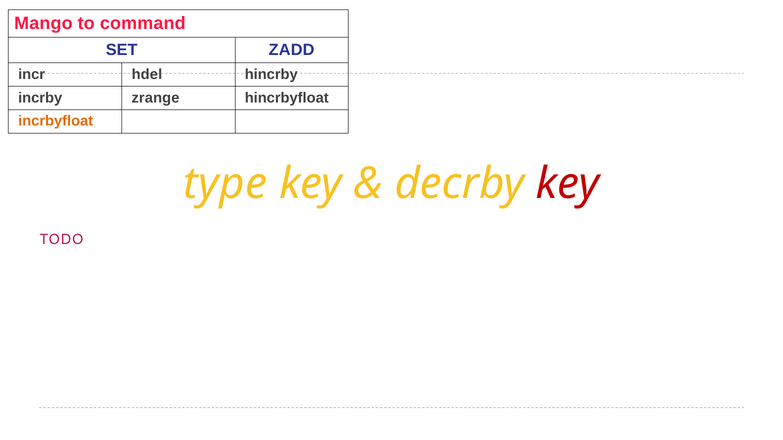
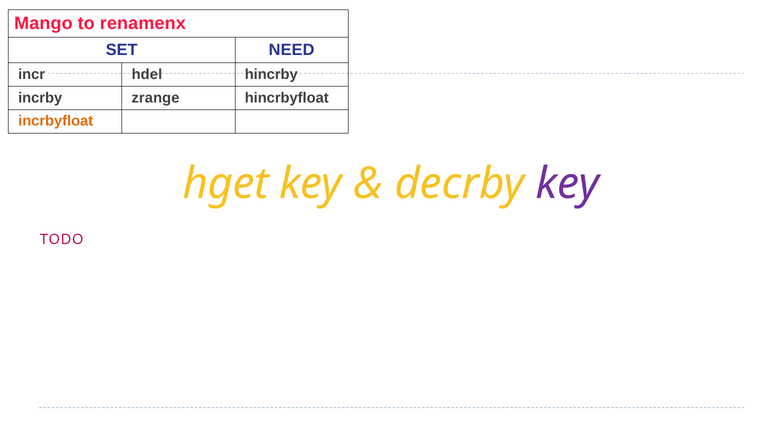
command: command -> renamenx (143, 23)
ZADD: ZADD -> NEED (292, 50)
type: type -> hget (226, 184)
key colour: red -> purple (568, 184)
